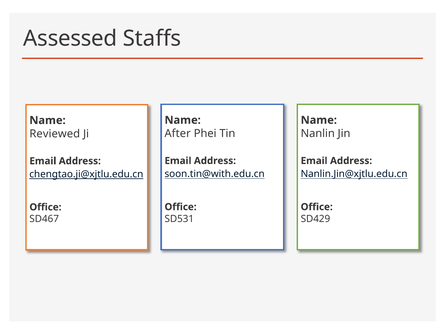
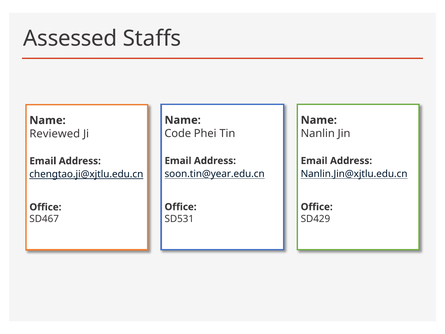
After: After -> Code (178, 133)
soon.tin@with.edu.cn: soon.tin@with.edu.cn -> soon.tin@year.edu.cn (215, 174)
